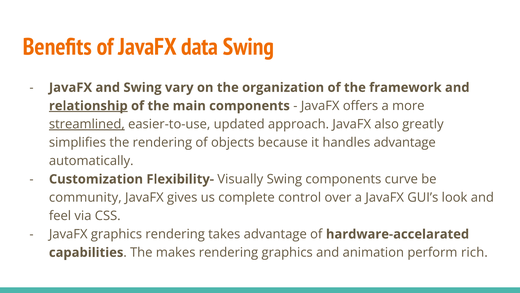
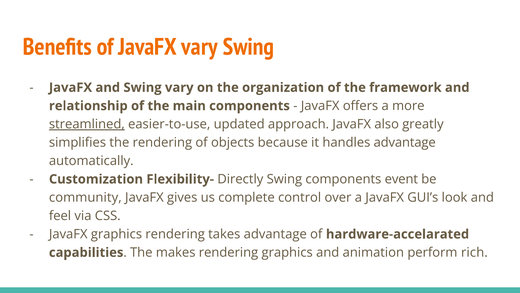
JavaFX data: data -> vary (199, 47)
relationship underline: present -> none (88, 106)
Visually: Visually -> Directly (240, 179)
curve: curve -> event (401, 179)
